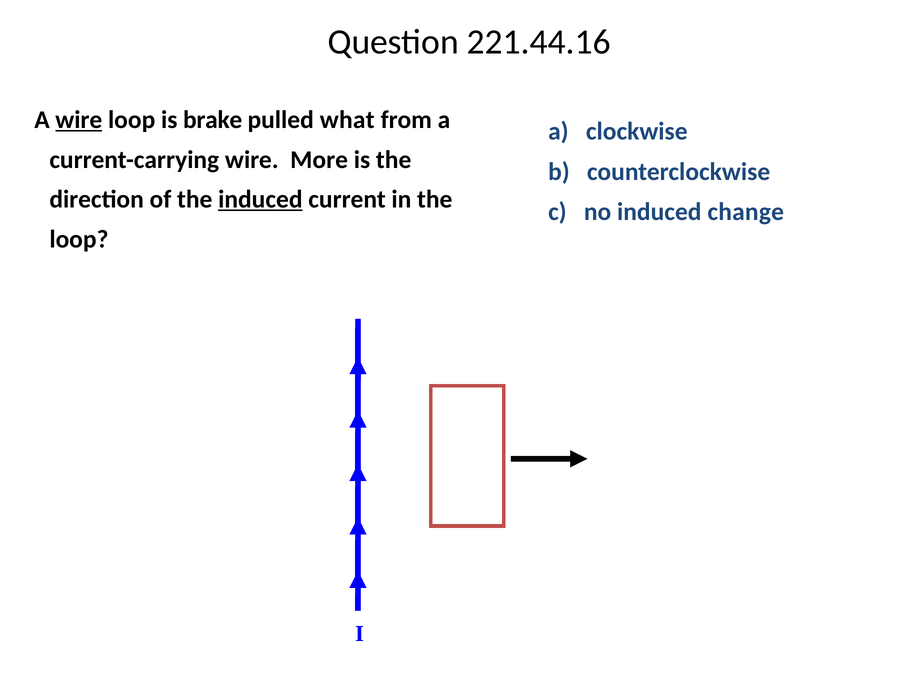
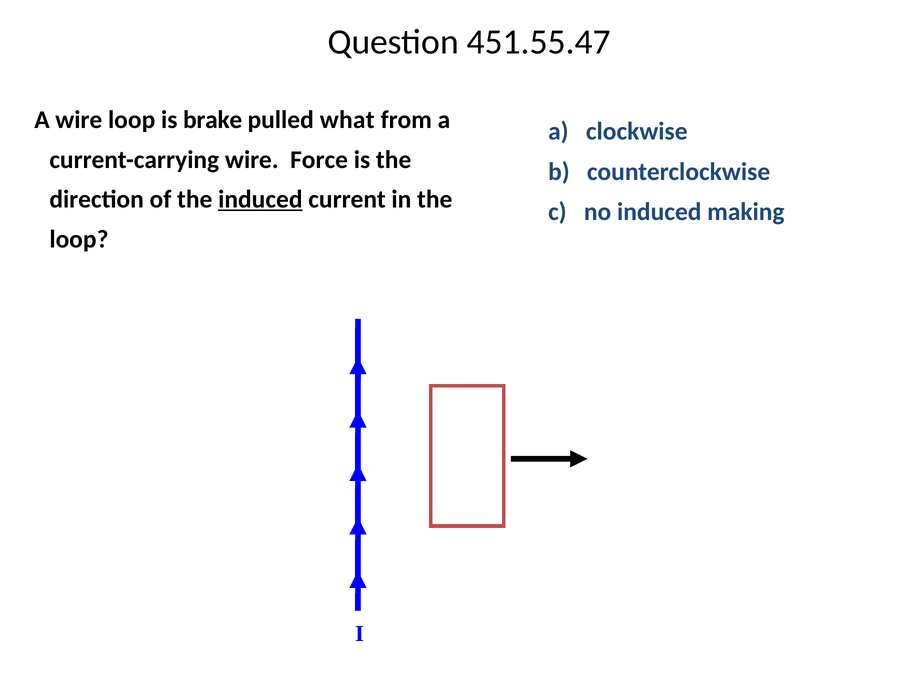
221.44.16: 221.44.16 -> 451.55.47 (539, 42)
wire underline: present -> none (79, 120)
More: More -> Force (319, 160)
change: change -> making (746, 212)
